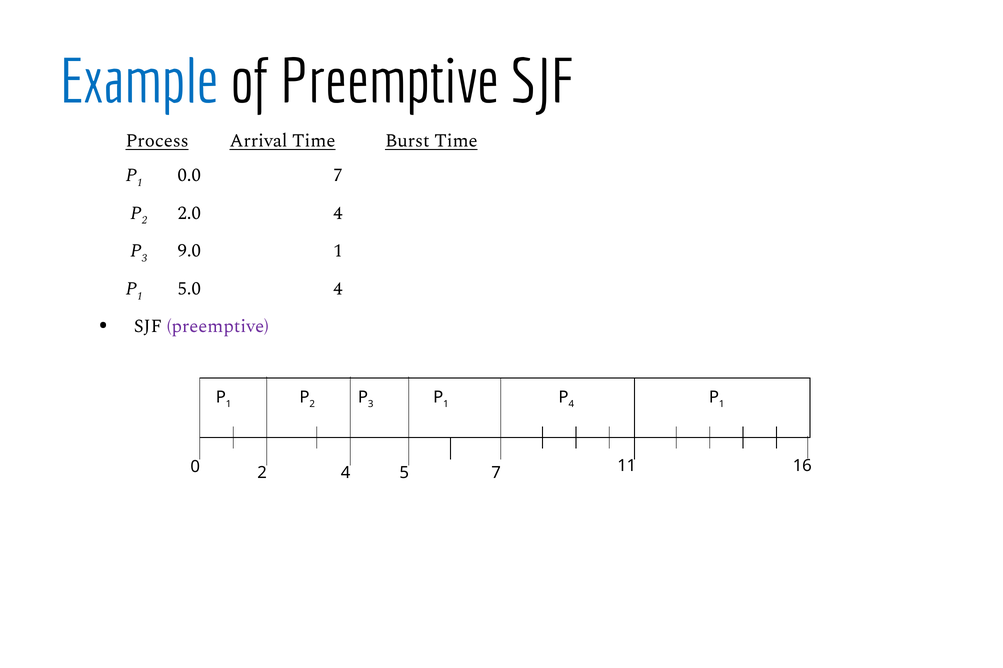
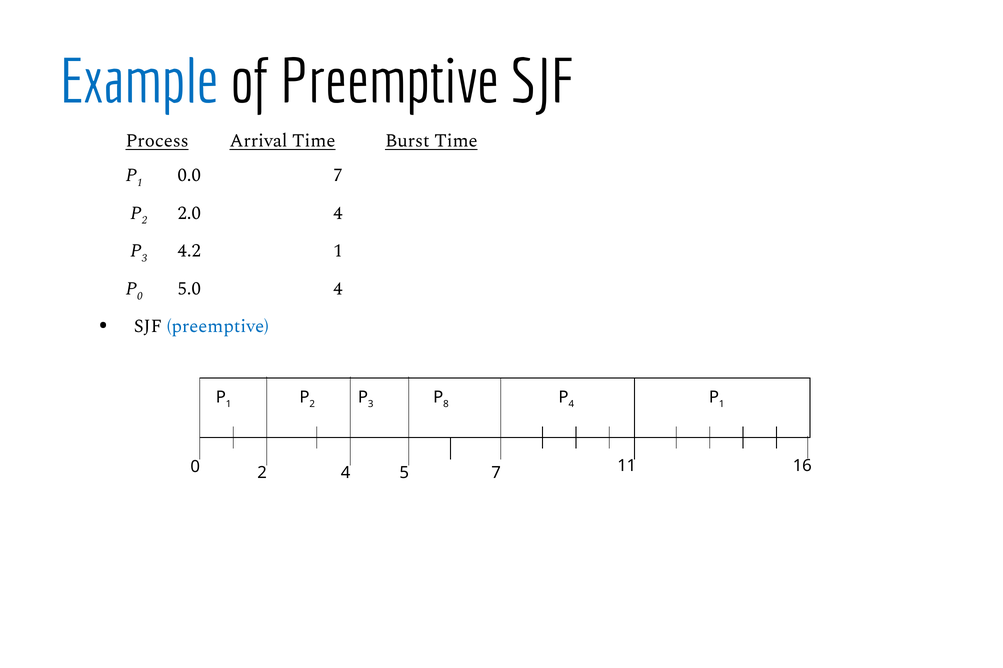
9.0: 9.0 -> 4.2 (189, 251)
1: 1 -> 0 (140, 296)
preemptive colour: purple -> blue (218, 326)
1: 1 -> 8 (446, 404)
